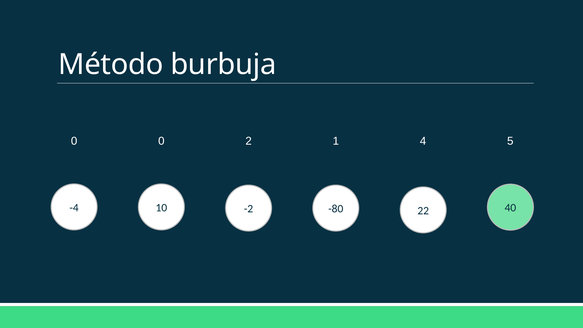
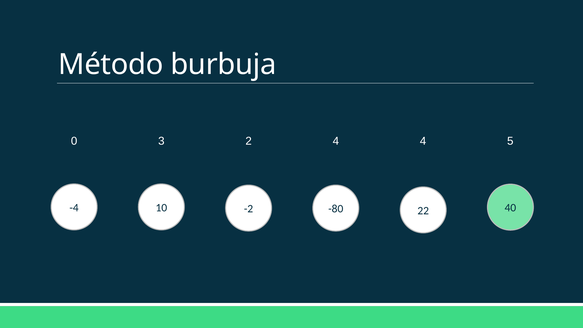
0 0: 0 -> 3 (161, 141)
2 1: 1 -> 4 (336, 141)
